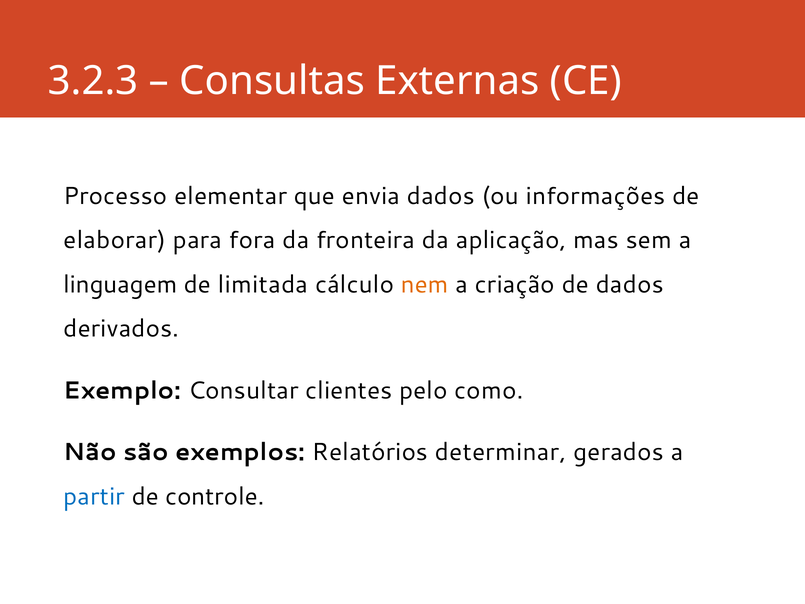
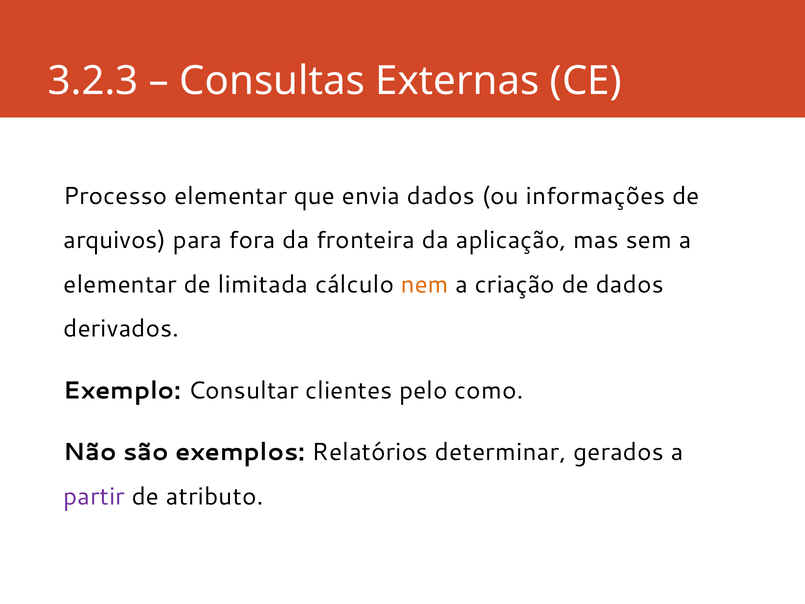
elaborar: elaborar -> arquivos (115, 240)
linguagem: linguagem -> elementar (120, 284)
partir colour: blue -> purple (94, 496)
controle: controle -> atributo (215, 496)
